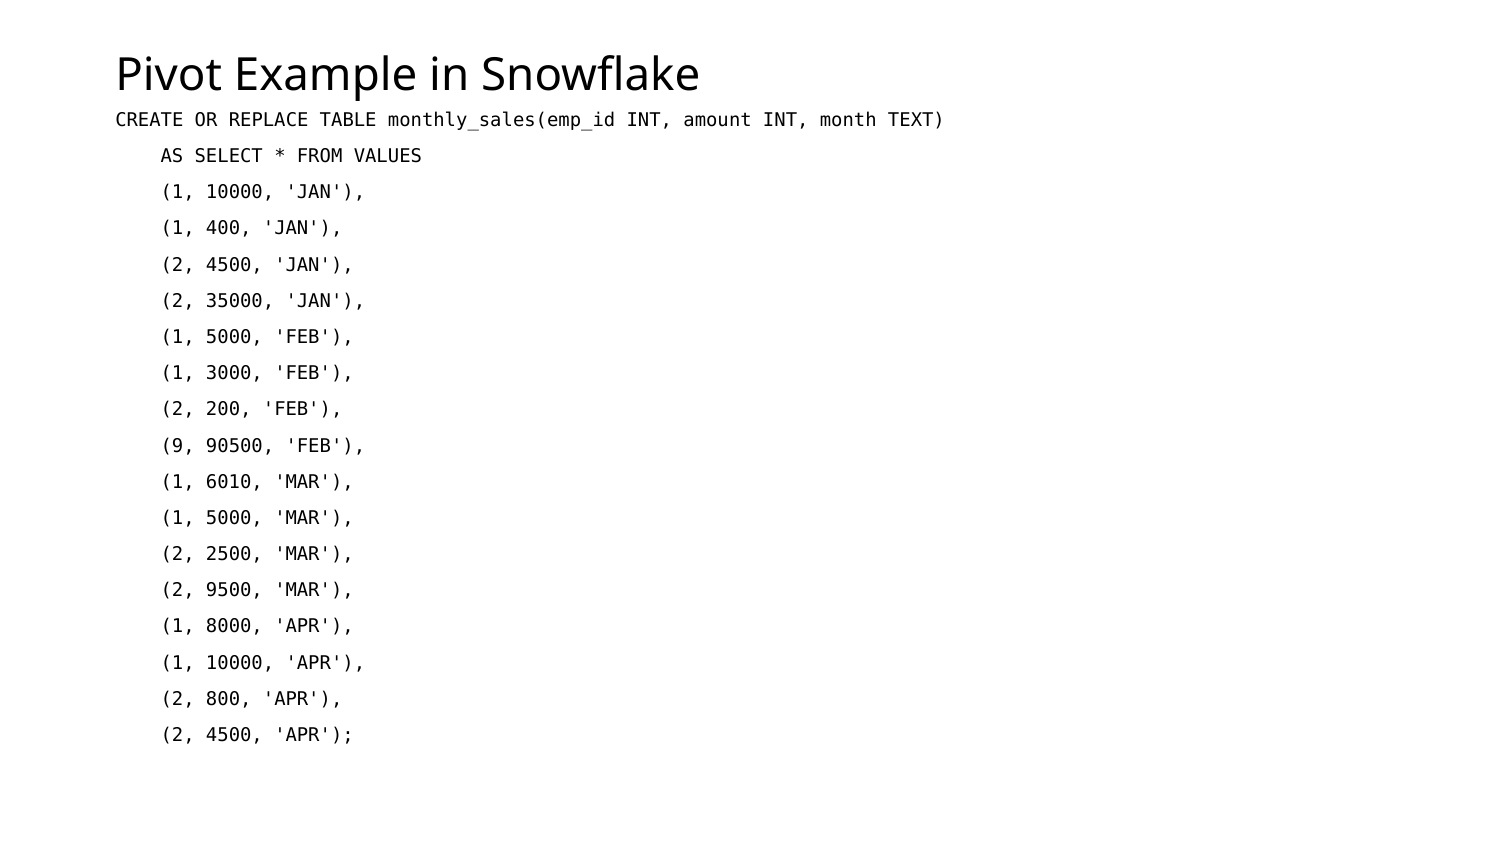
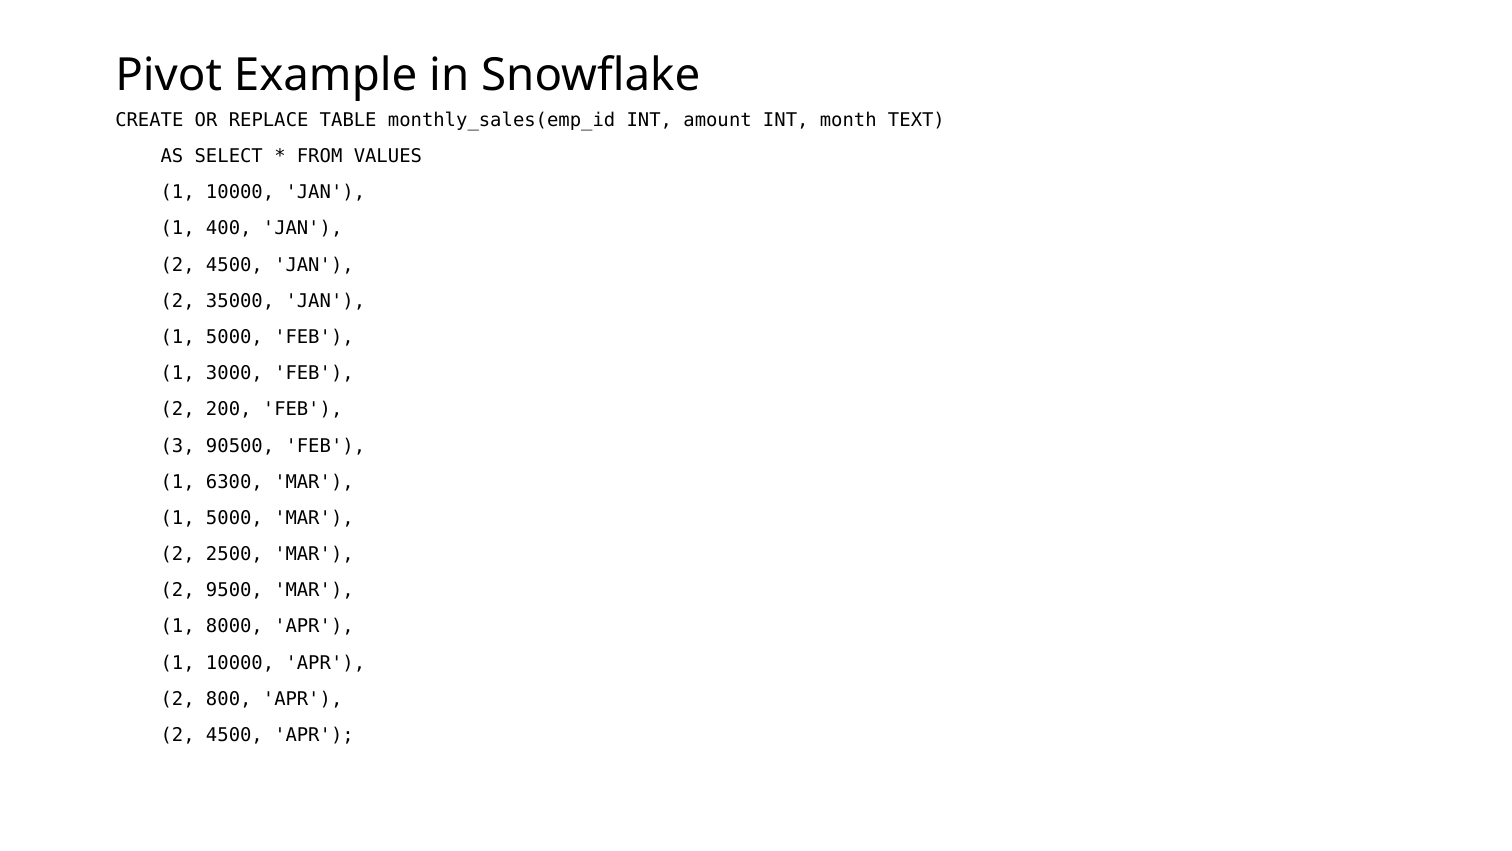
9: 9 -> 3 (178, 446)
6010: 6010 -> 6300 (234, 482)
